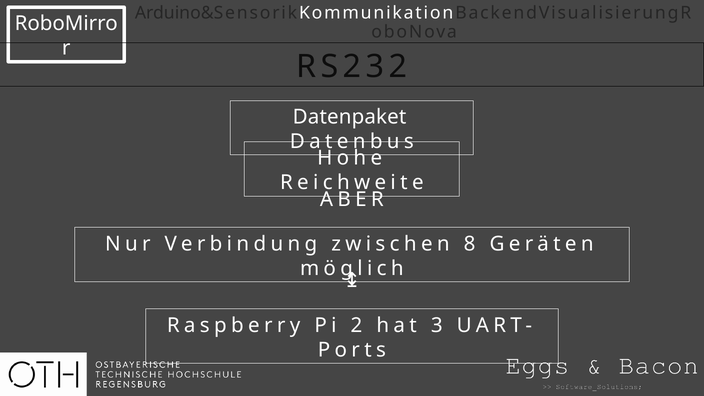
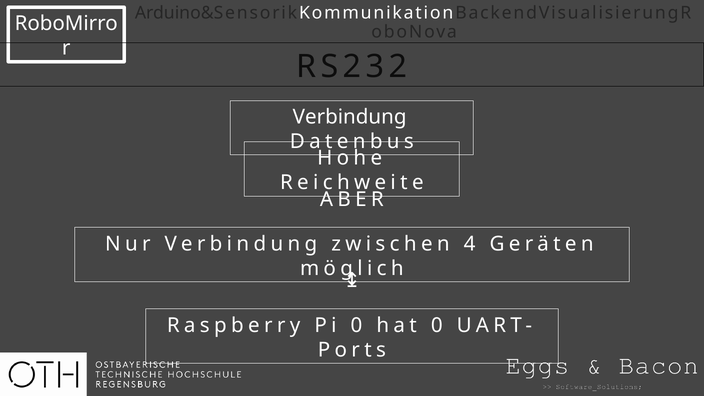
Datenpaket: Datenpaket -> Verbindung (350, 117)
8: 8 -> 4 (470, 244)
Pi 2: 2 -> 0 (356, 325)
hat 3: 3 -> 0 (437, 325)
